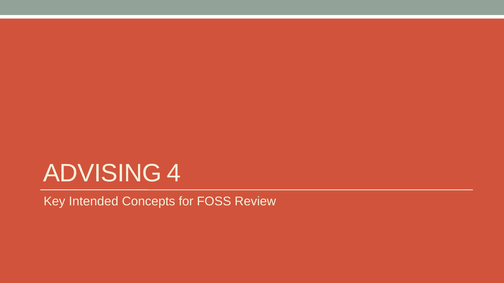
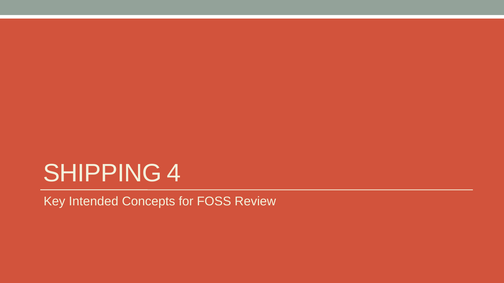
ADVISING: ADVISING -> SHIPPING (102, 173)
